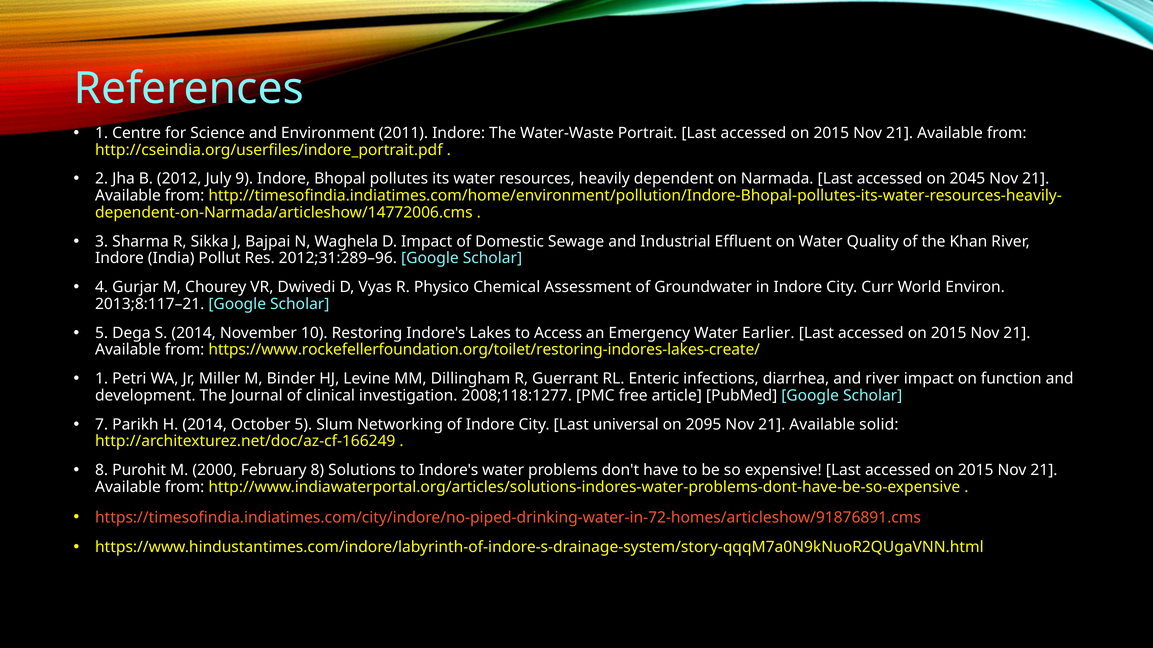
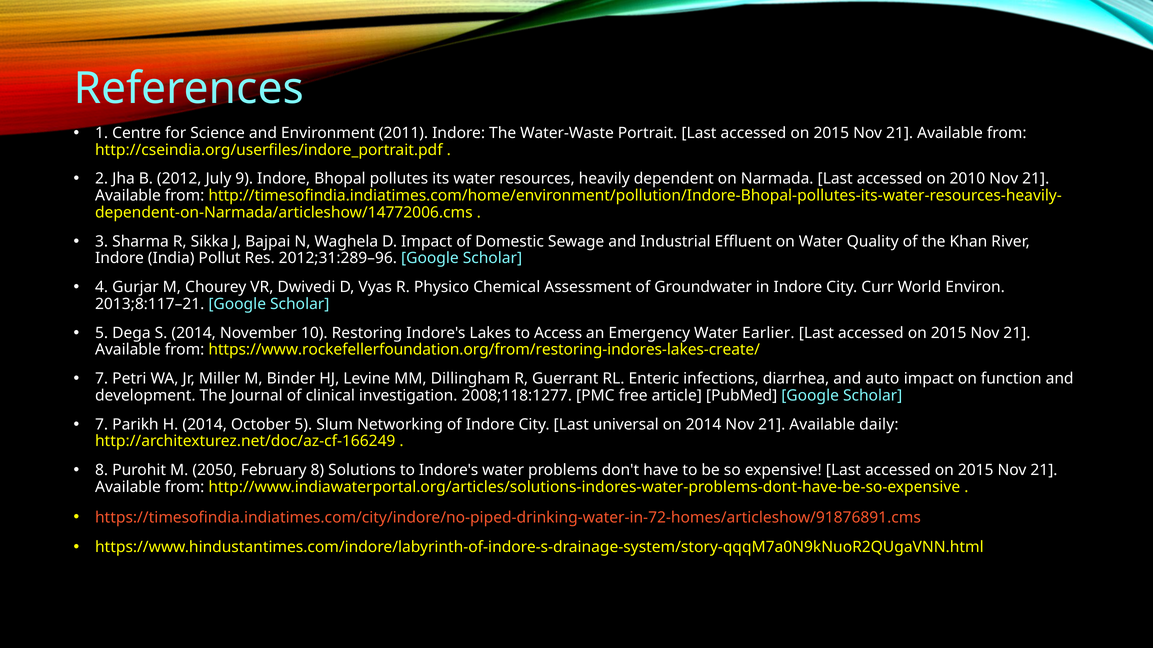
2045: 2045 -> 2010 (967, 179)
https://www.rockefellerfoundation.org/toilet/restoring-indores-lakes-create/: https://www.rockefellerfoundation.org/toilet/restoring-indores-lakes-create/ -> https://www.rockefellerfoundation.org/from/restoring-indores-lakes-create/ (484, 350)
1: 1 -> 7 (102, 379)
and river: river -> auto (882, 379)
on 2095: 2095 -> 2014 (704, 425)
solid: solid -> daily (879, 425)
2000: 2000 -> 2050 (215, 471)
